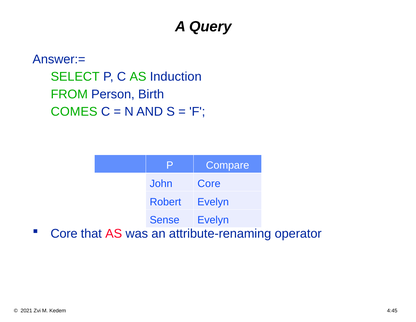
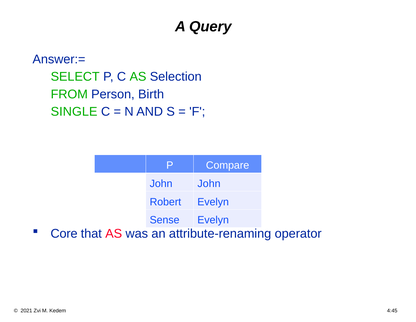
Induction: Induction -> Selection (176, 77)
COMES: COMES -> SINGLE (74, 111)
John Core: Core -> John (209, 183)
